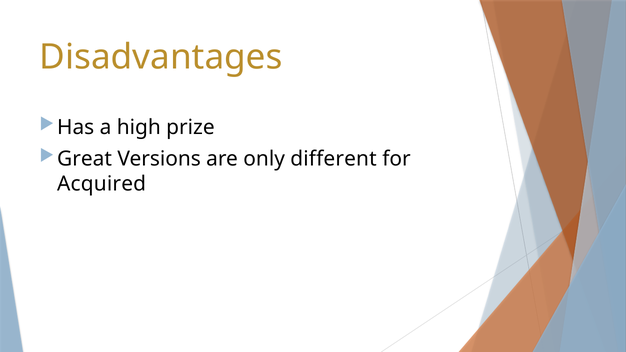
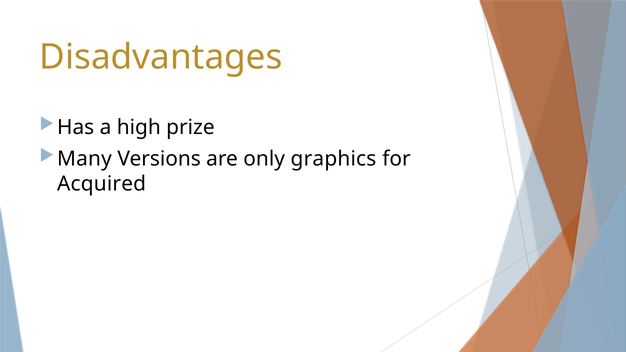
Great: Great -> Many (84, 159)
different: different -> graphics (333, 159)
